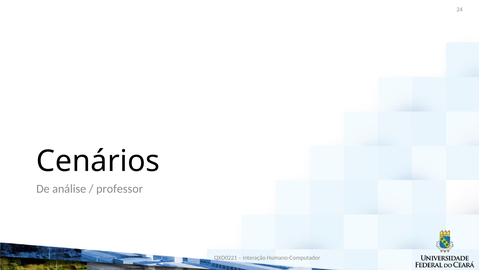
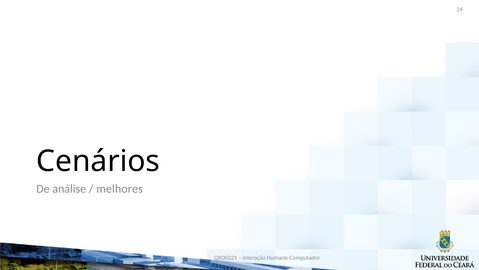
professor: professor -> melhores (120, 189)
